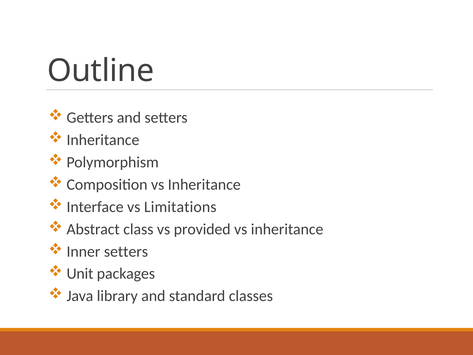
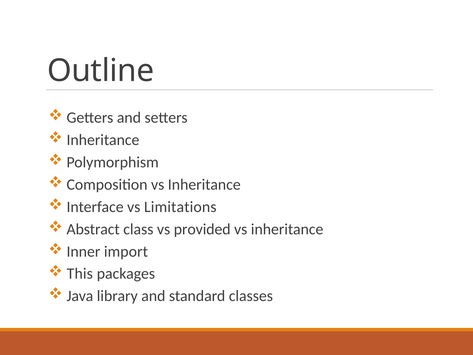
Inner setters: setters -> import (126, 251)
Unit: Unit -> This (80, 274)
